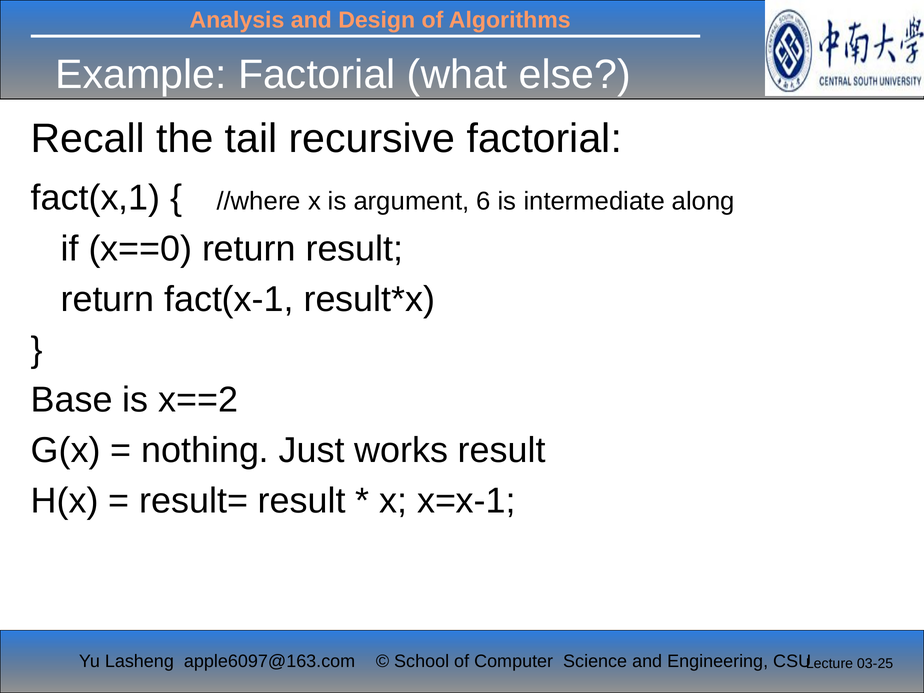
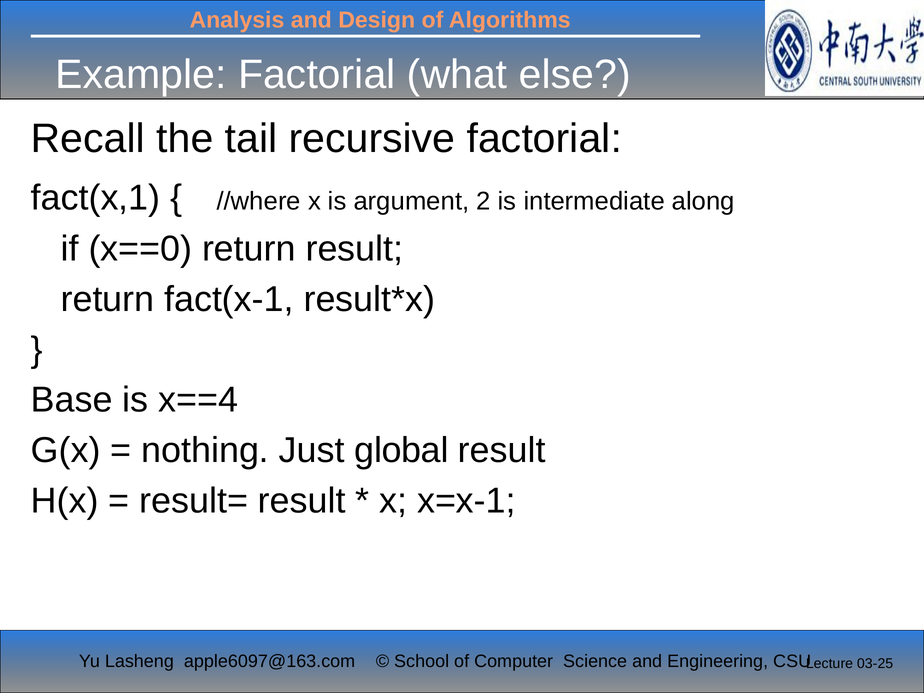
6: 6 -> 2 (484, 201)
x==2: x==2 -> x==4 (198, 400)
works: works -> global (401, 450)
